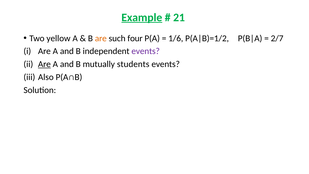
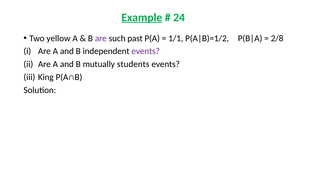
21: 21 -> 24 (179, 17)
are colour: orange -> purple (101, 38)
four: four -> past (135, 38)
1/6: 1/6 -> 1/1 (176, 38)
2/7: 2/7 -> 2/8 (277, 38)
Are underline: present -> none (44, 64)
Also: Also -> King (46, 77)
